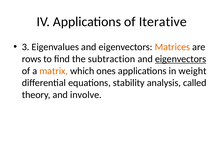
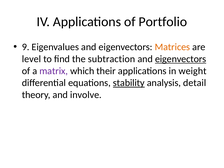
Iterative: Iterative -> Portfolio (163, 22)
3: 3 -> 9 (26, 47)
rows: rows -> level (31, 59)
matrix colour: orange -> purple (54, 71)
ones: ones -> their (106, 71)
stability underline: none -> present (129, 83)
called: called -> detail (195, 83)
